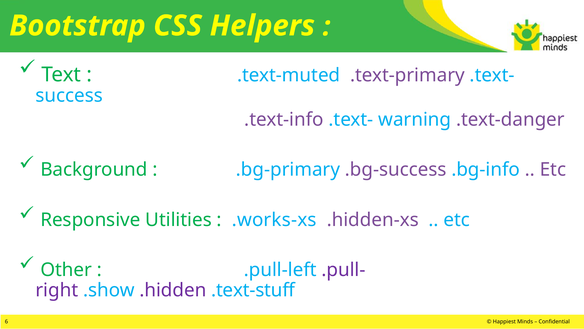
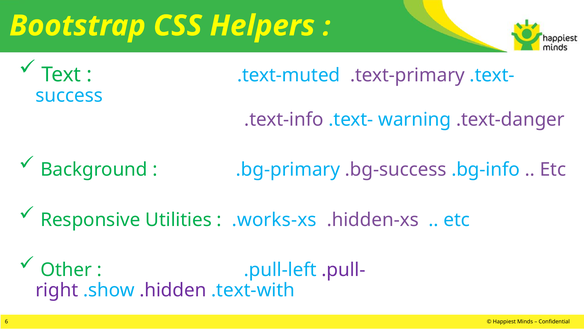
.text-stuff: .text-stuff -> .text-with (253, 290)
